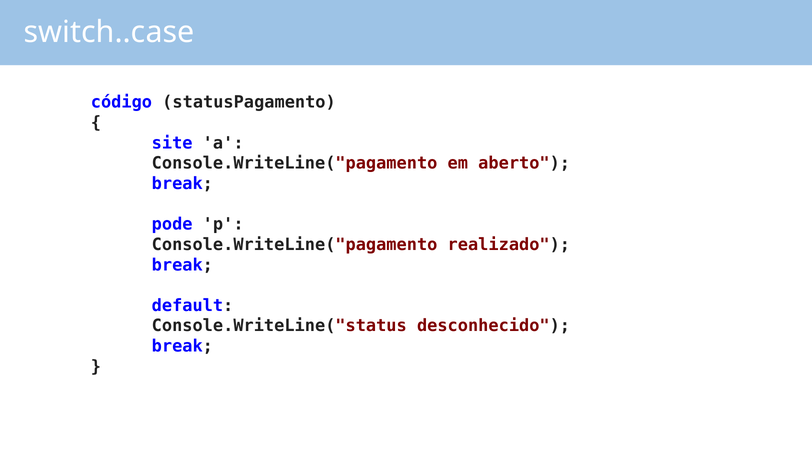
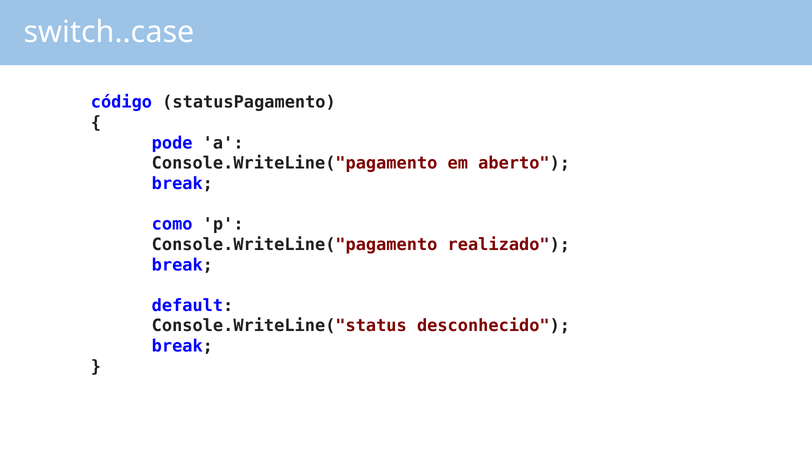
site: site -> pode (172, 143)
pode: pode -> como (172, 224)
